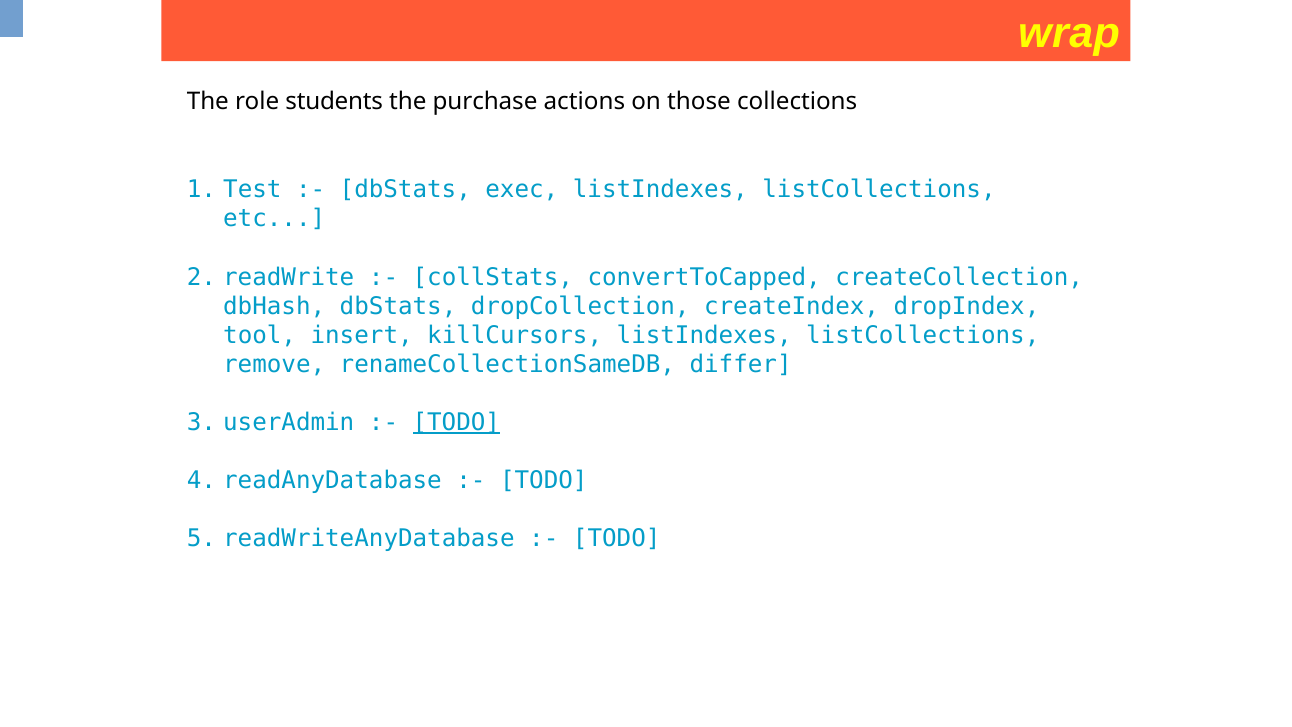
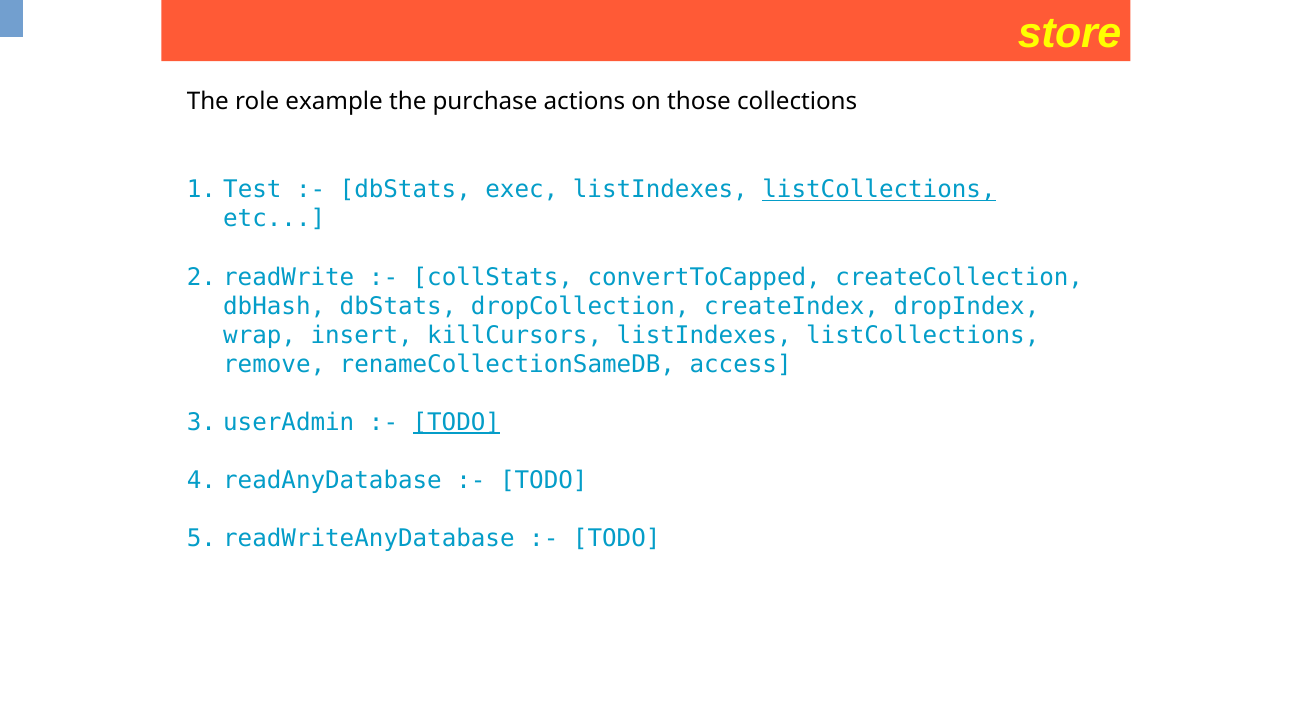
wrap: wrap -> store (1070, 34)
students: students -> example (334, 102)
listCollections underline: none -> present (879, 190)
tool: tool -> wrap (260, 335)
differ: differ -> access (741, 364)
